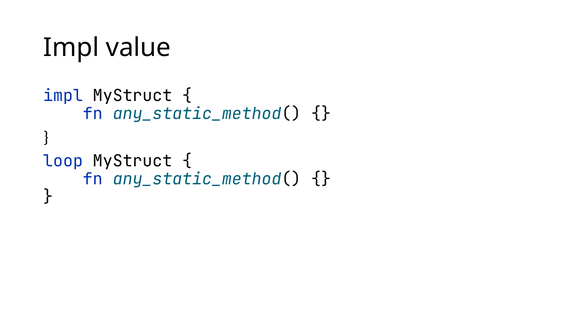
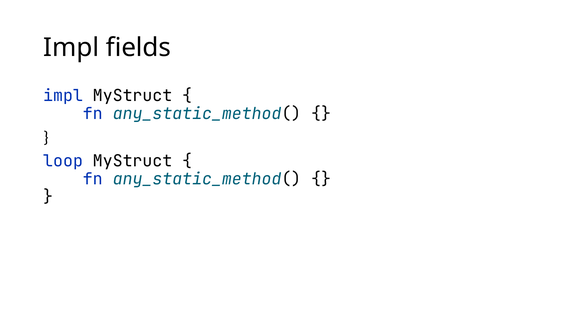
value: value -> fields (138, 48)
